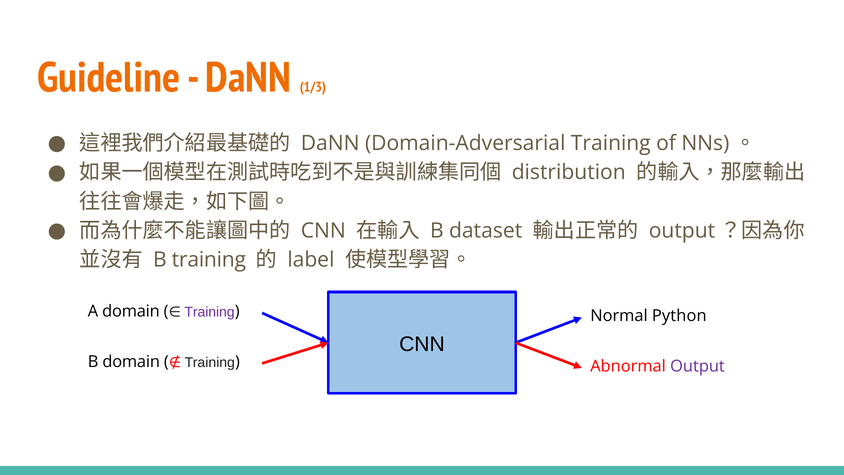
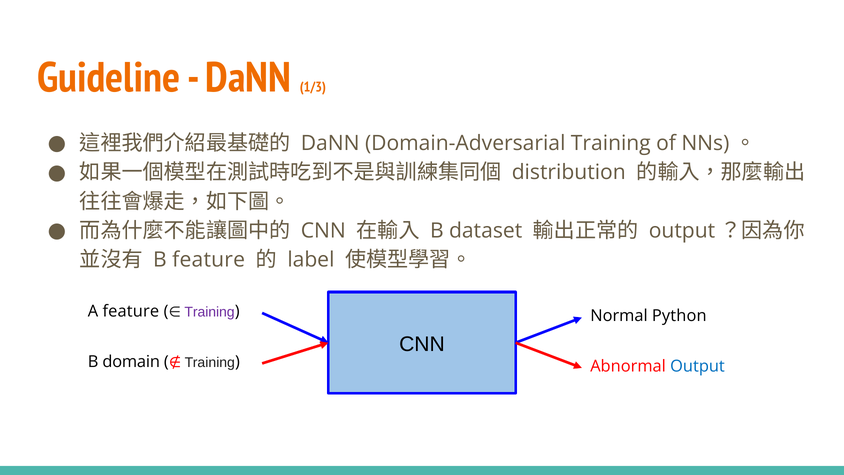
B training: training -> feature (209, 260)
A domain: domain -> feature (131, 311)
Output colour: purple -> blue (698, 366)
